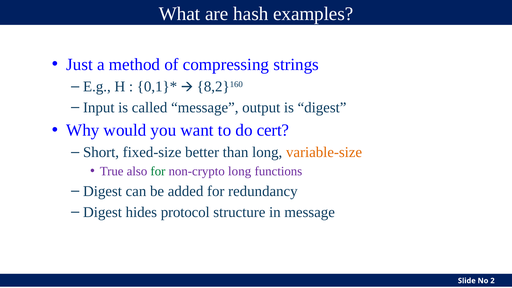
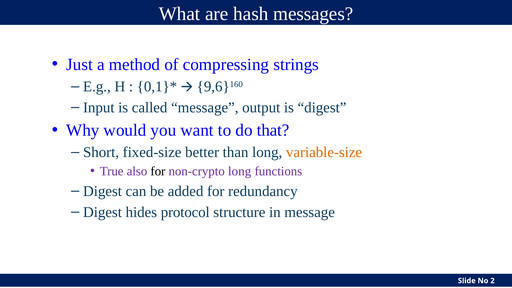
examples: examples -> messages (313, 14)
8,2: 8,2 -> 9,6 (213, 87)
cert: cert -> that (273, 130)
for colour: green -> black (158, 171)
